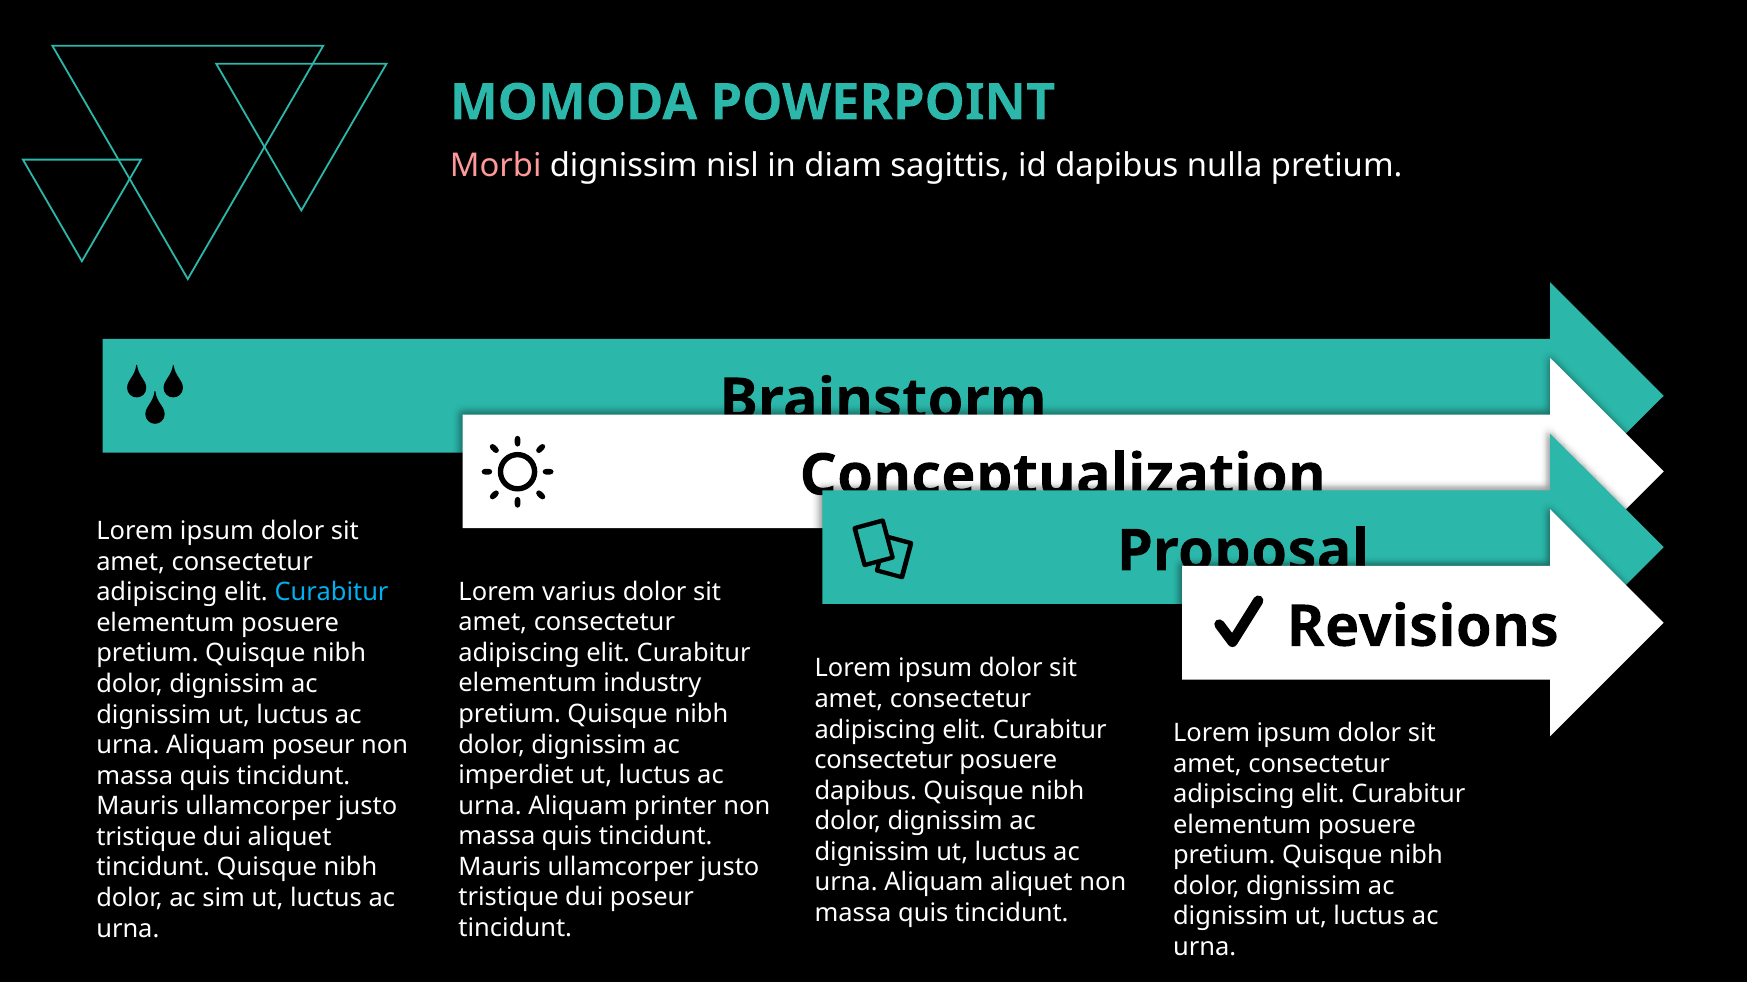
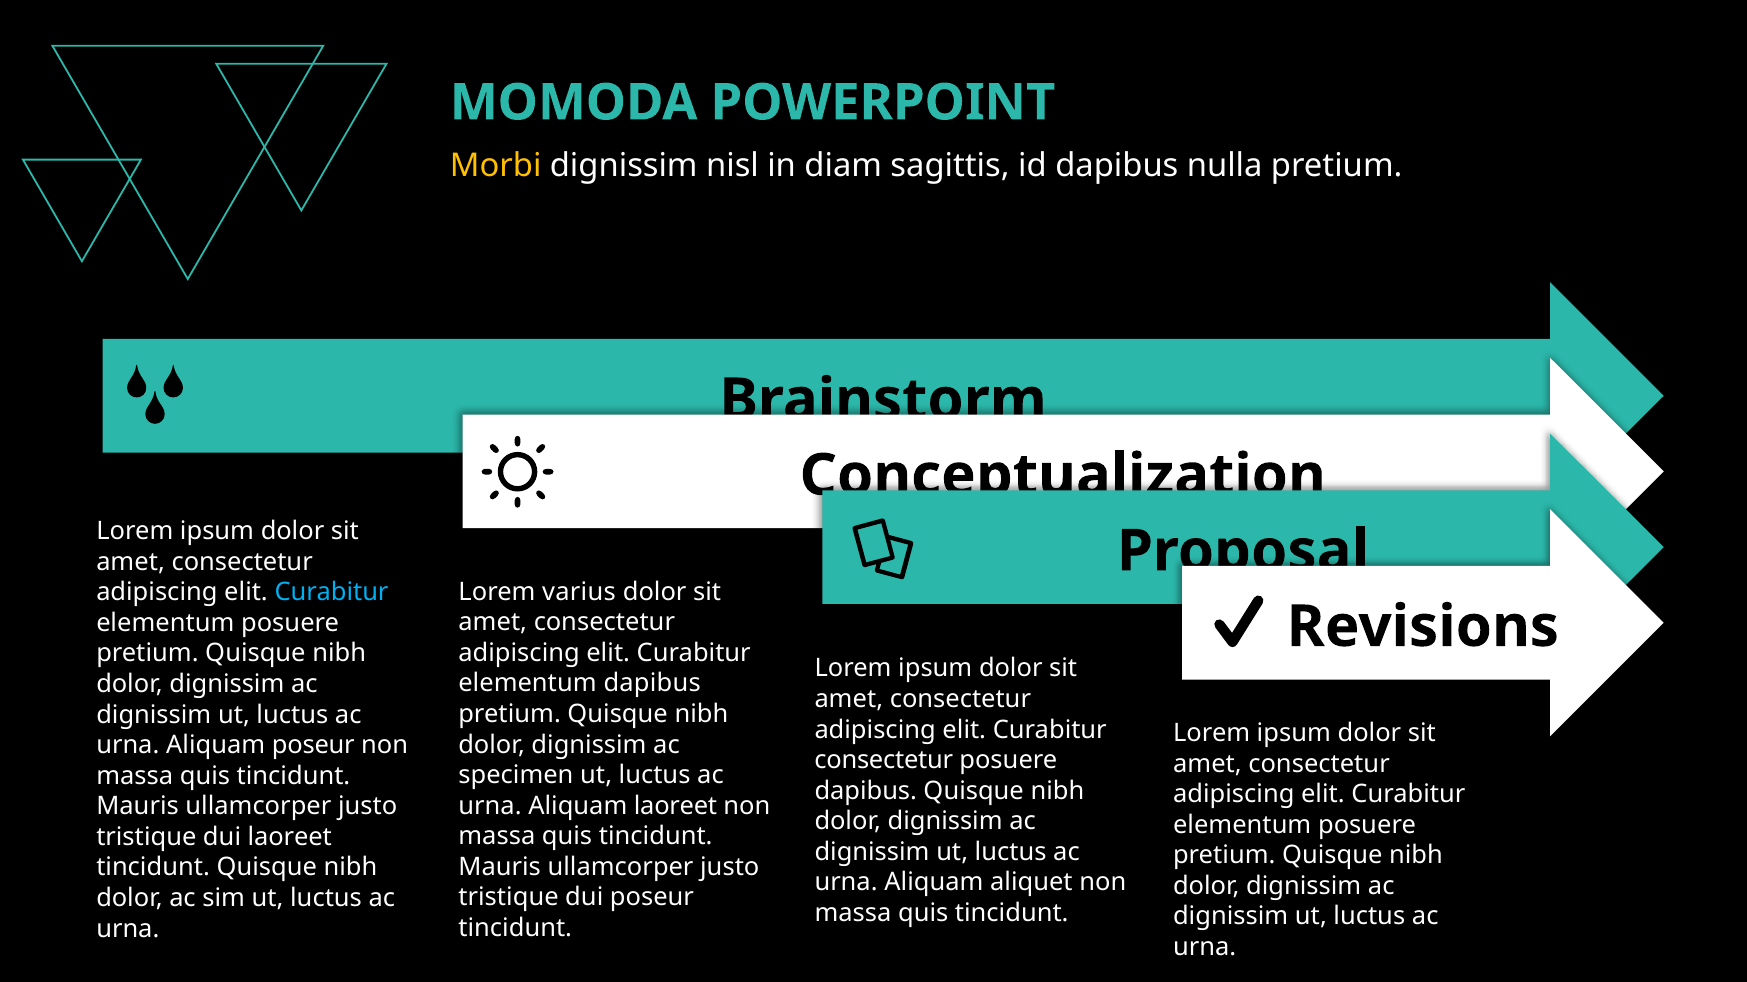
Morbi colour: pink -> yellow (496, 166)
elementum industry: industry -> dapibus (652, 684)
imperdiet: imperdiet -> specimen (516, 776)
Aliquam printer: printer -> laoreet (676, 806)
dui aliquet: aliquet -> laoreet (290, 837)
